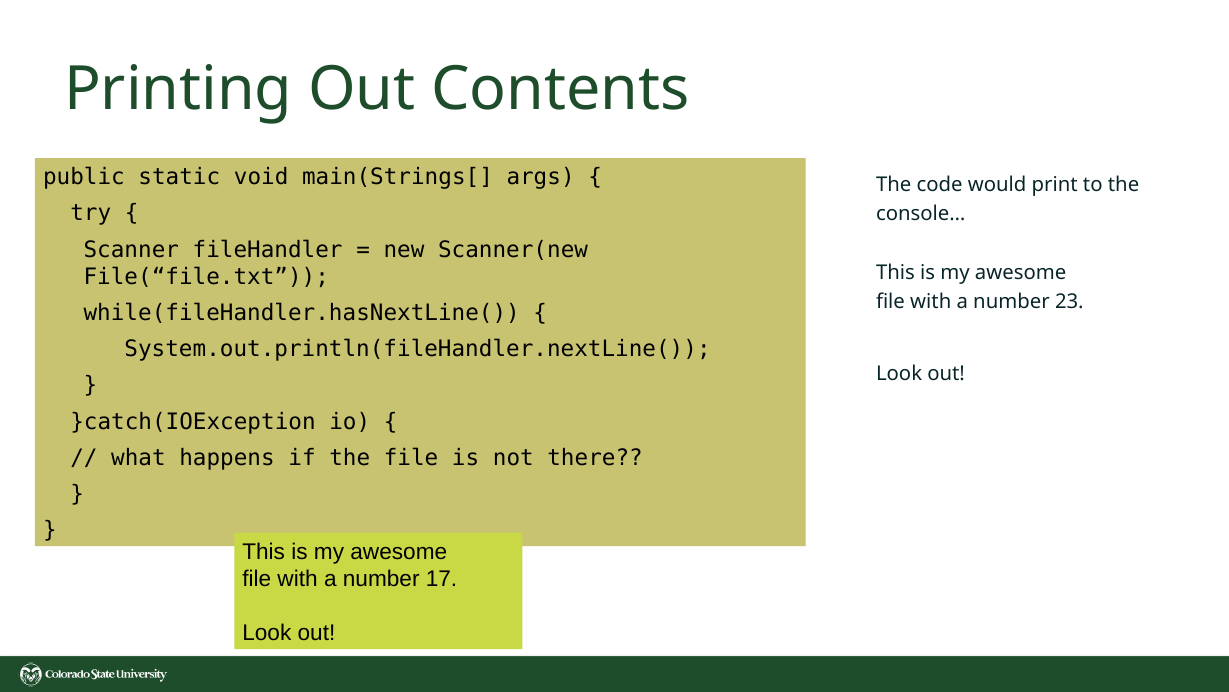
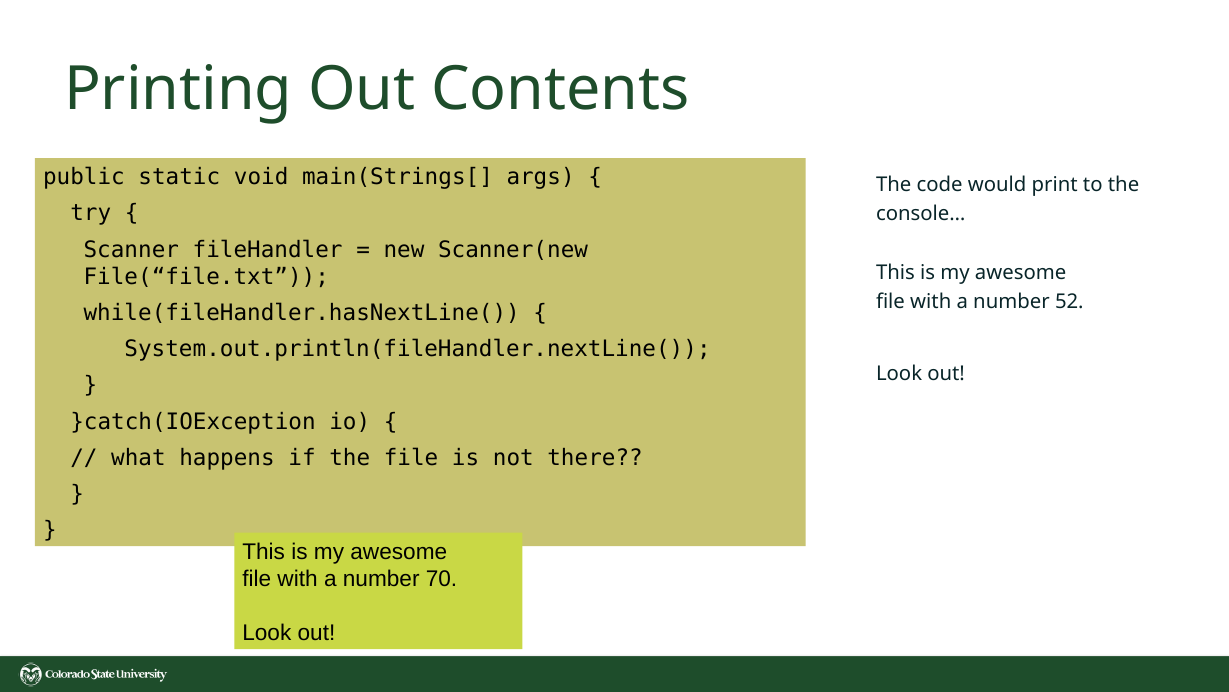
23: 23 -> 52 (1069, 302)
17: 17 -> 70 (442, 578)
